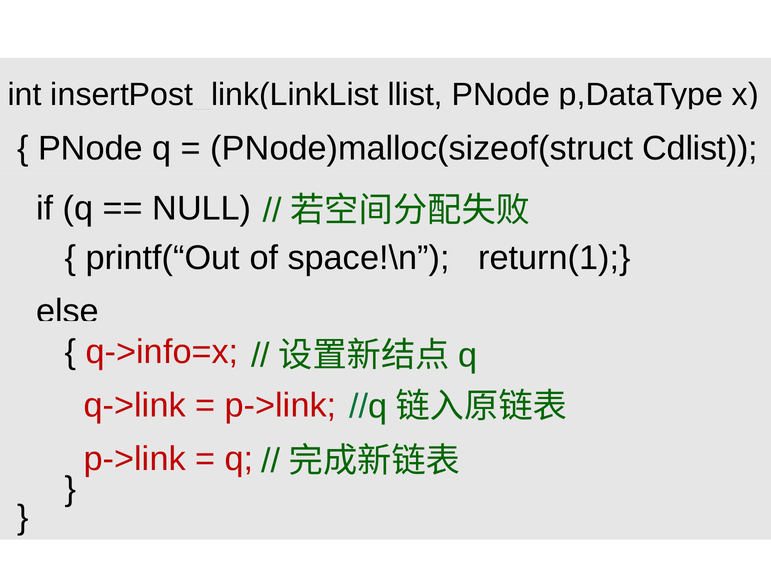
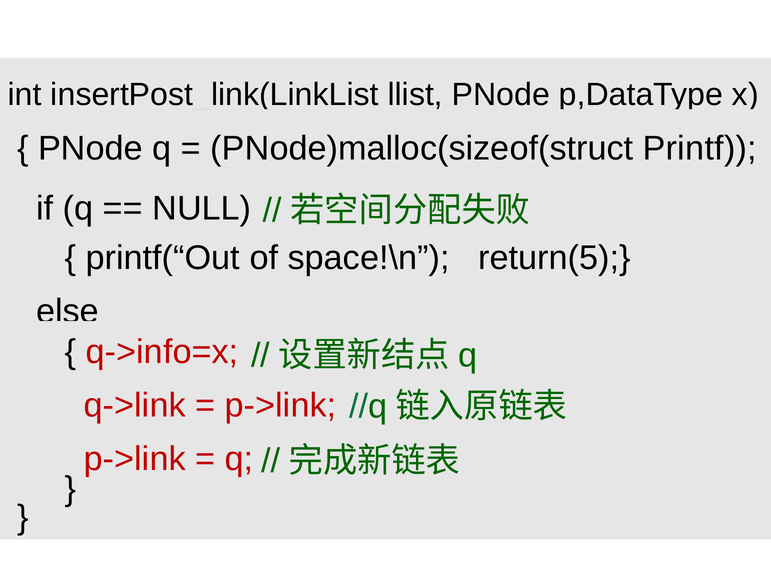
Cdlist: Cdlist -> Printf (700, 148)
return(1: return(1 -> return(5 (554, 258)
